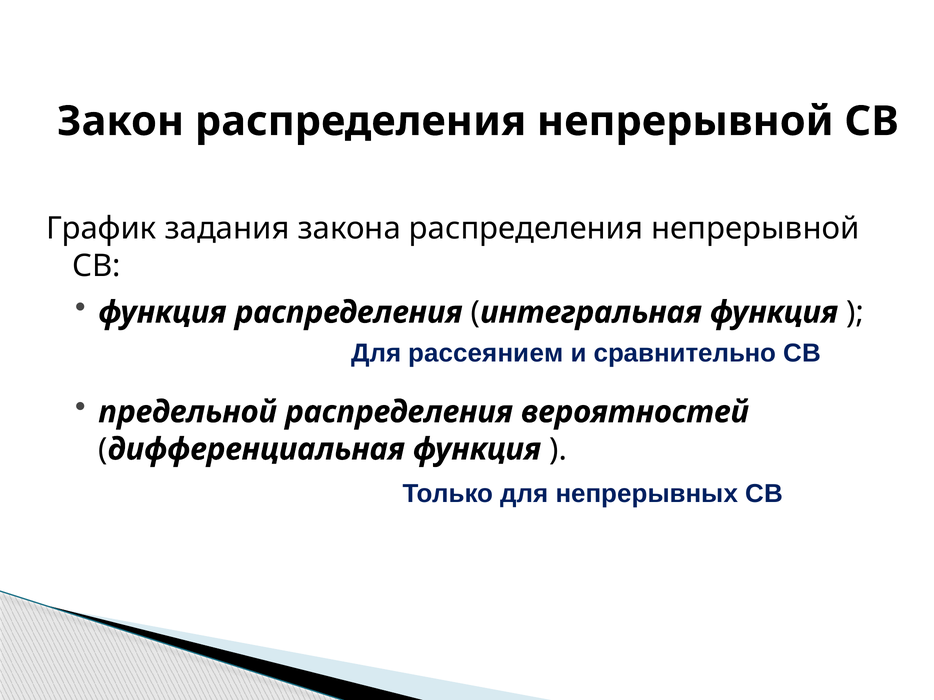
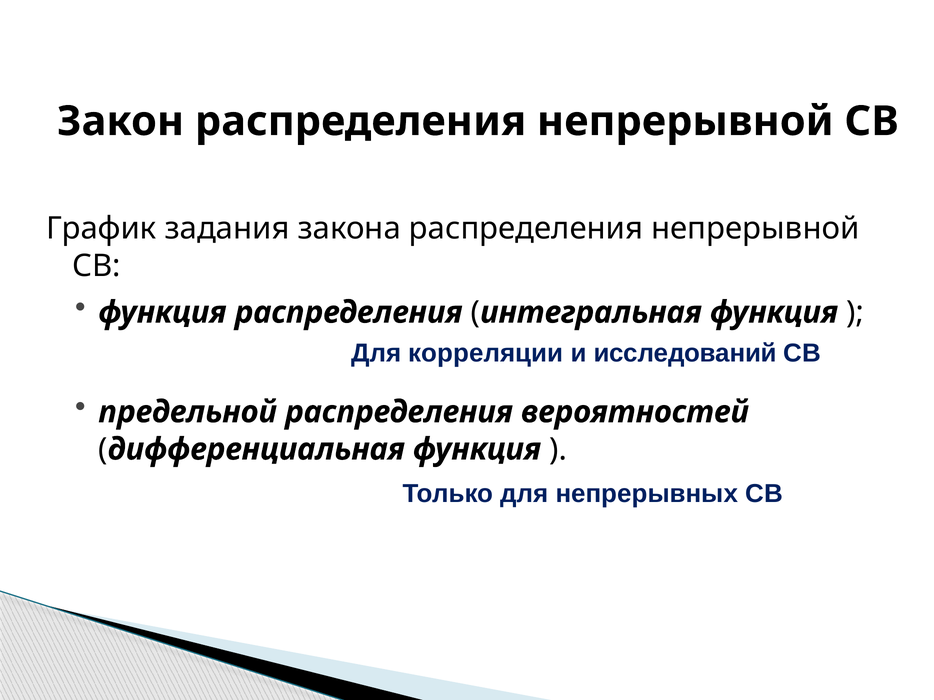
рассеянием: рассеянием -> корреляции (486, 353)
сравнительно: сравнительно -> исследований (685, 353)
